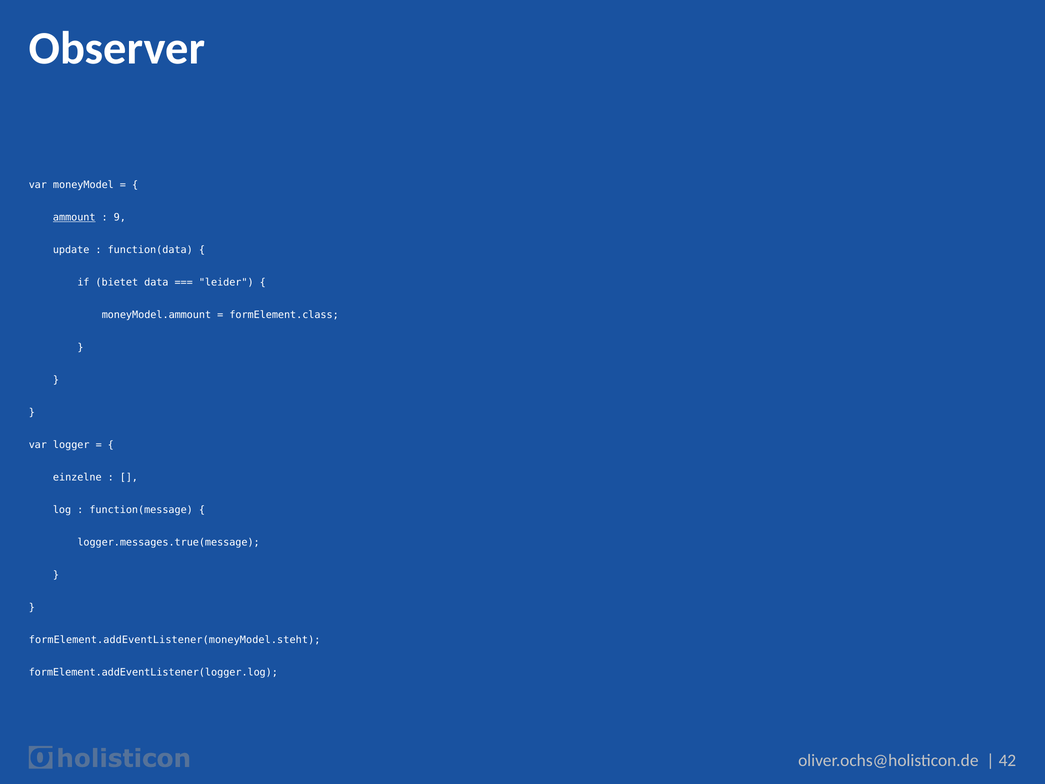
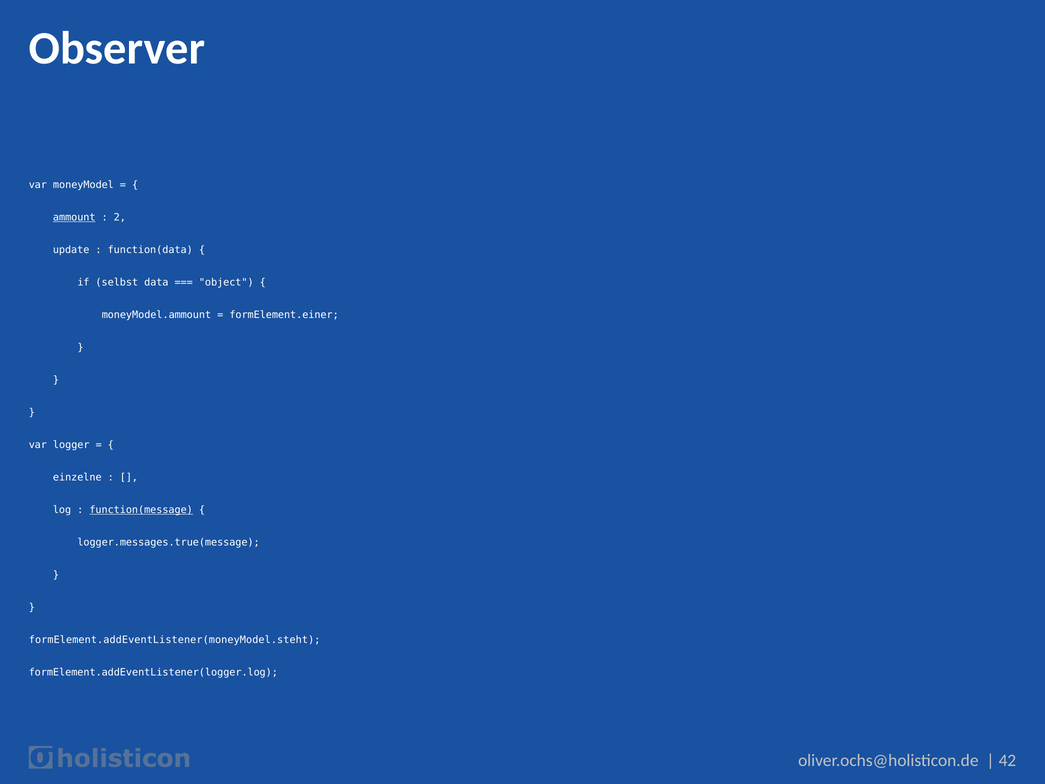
9: 9 -> 2 (120, 217)
bietet: bietet -> selbst (117, 282)
leider: leider -> object (226, 282)
formElement.class: formElement.class -> formElement.einer (284, 315)
function(message underline: none -> present (141, 510)
